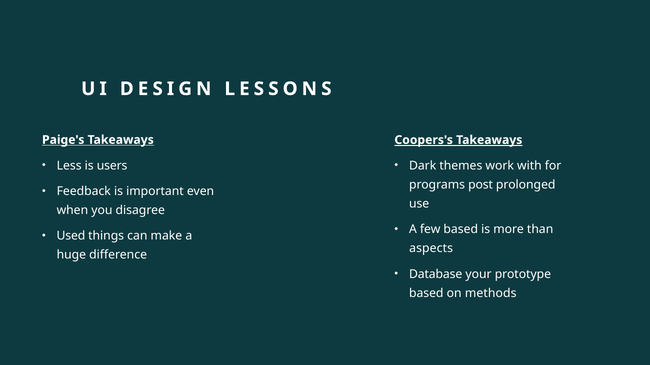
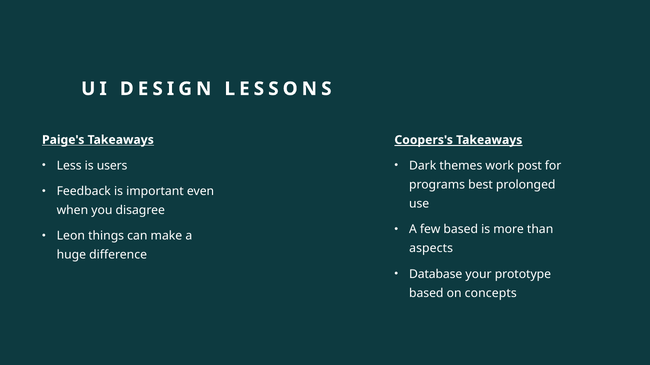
with: with -> post (529, 166)
post: post -> best (480, 185)
Used: Used -> Leon (71, 236)
methods: methods -> concepts (491, 294)
